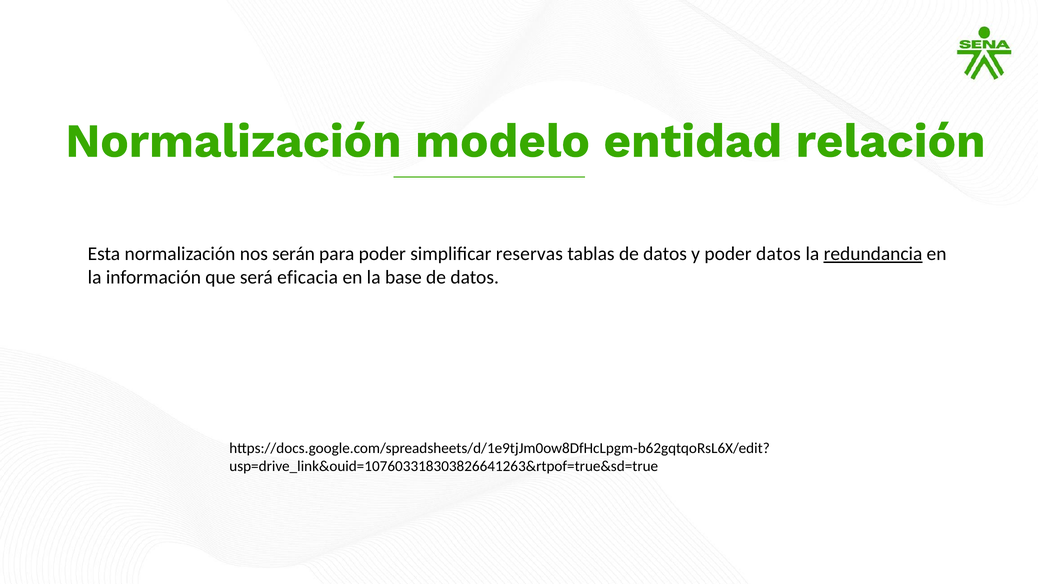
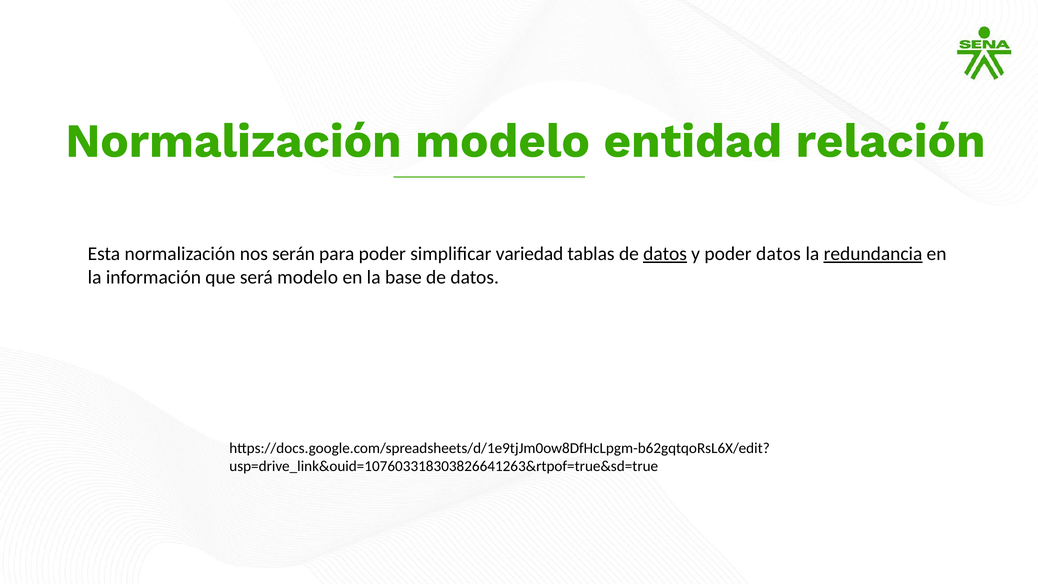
reservas: reservas -> variedad (530, 254)
datos underline: none -> present (665, 254)
será eficacia: eficacia -> modelo (308, 277)
